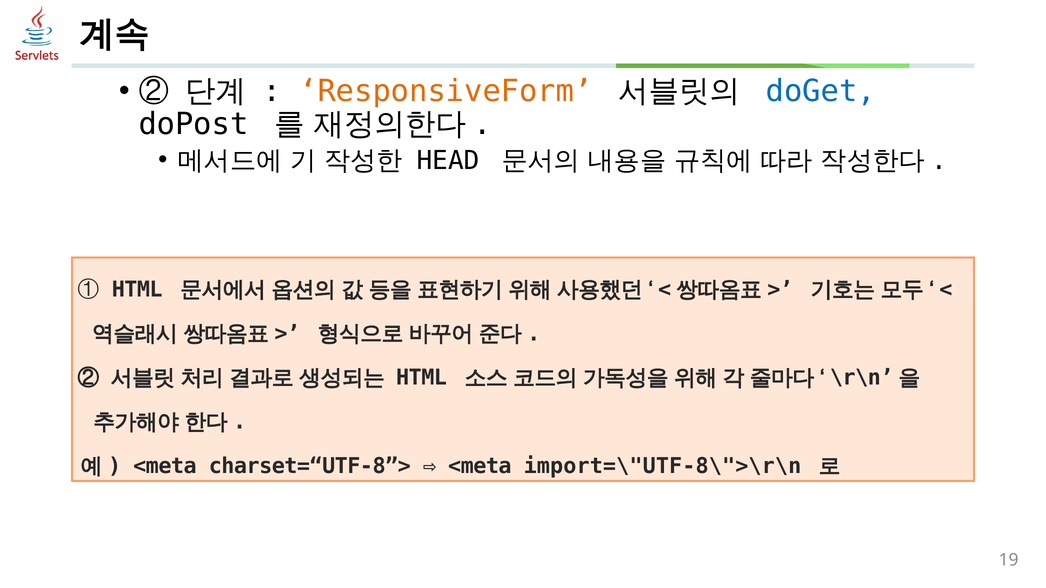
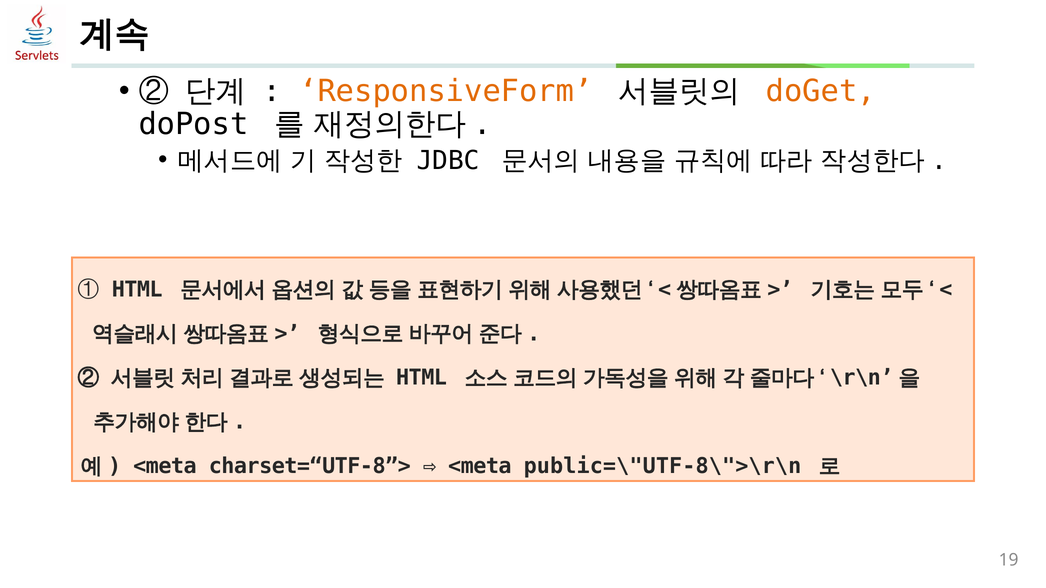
doGet colour: blue -> orange (821, 91)
HEAD: HEAD -> JDBC (448, 160)
import=\"UTF-8\">\r\n: import=\"UTF-8\">\r\n -> public=\"UTF-8\">\r\n (662, 466)
